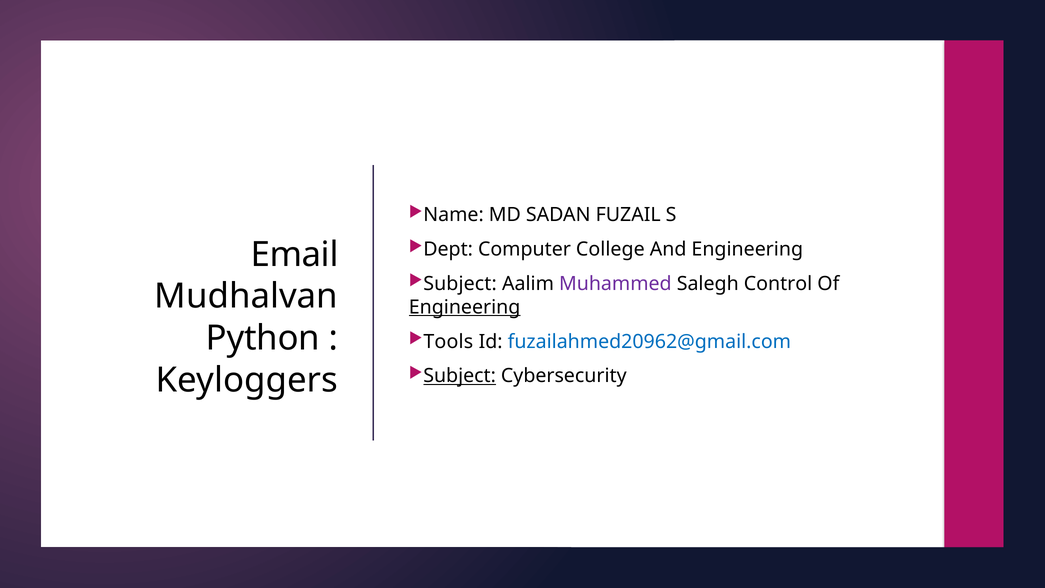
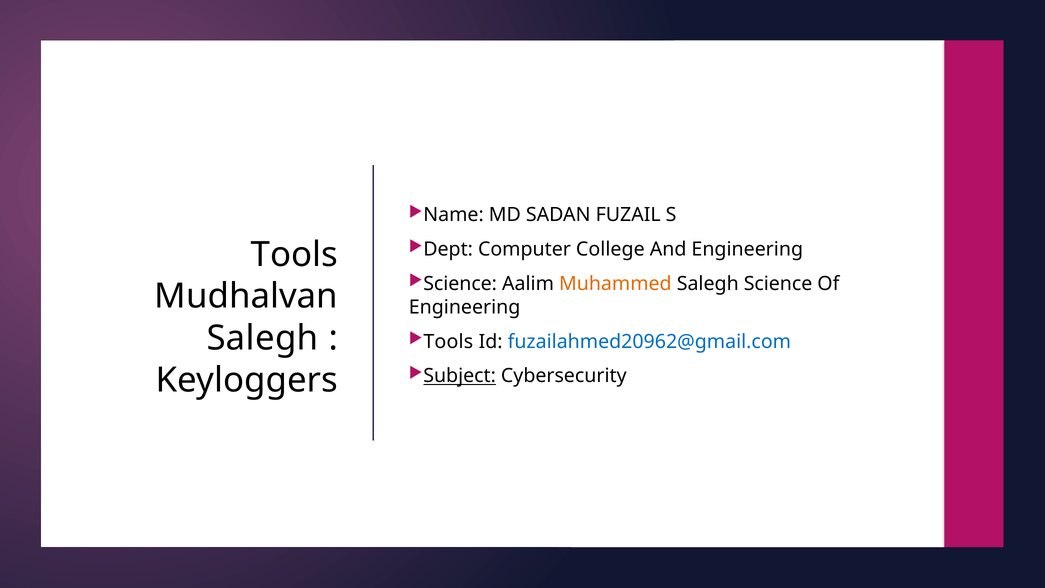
Email: Email -> Tools (294, 254)
Subject: Subject -> Science (460, 284)
Muhammed colour: purple -> orange (615, 284)
Salegh Control: Control -> Science (778, 284)
Engineering underline: present -> none (465, 307)
Python: Python -> Salegh (263, 338)
